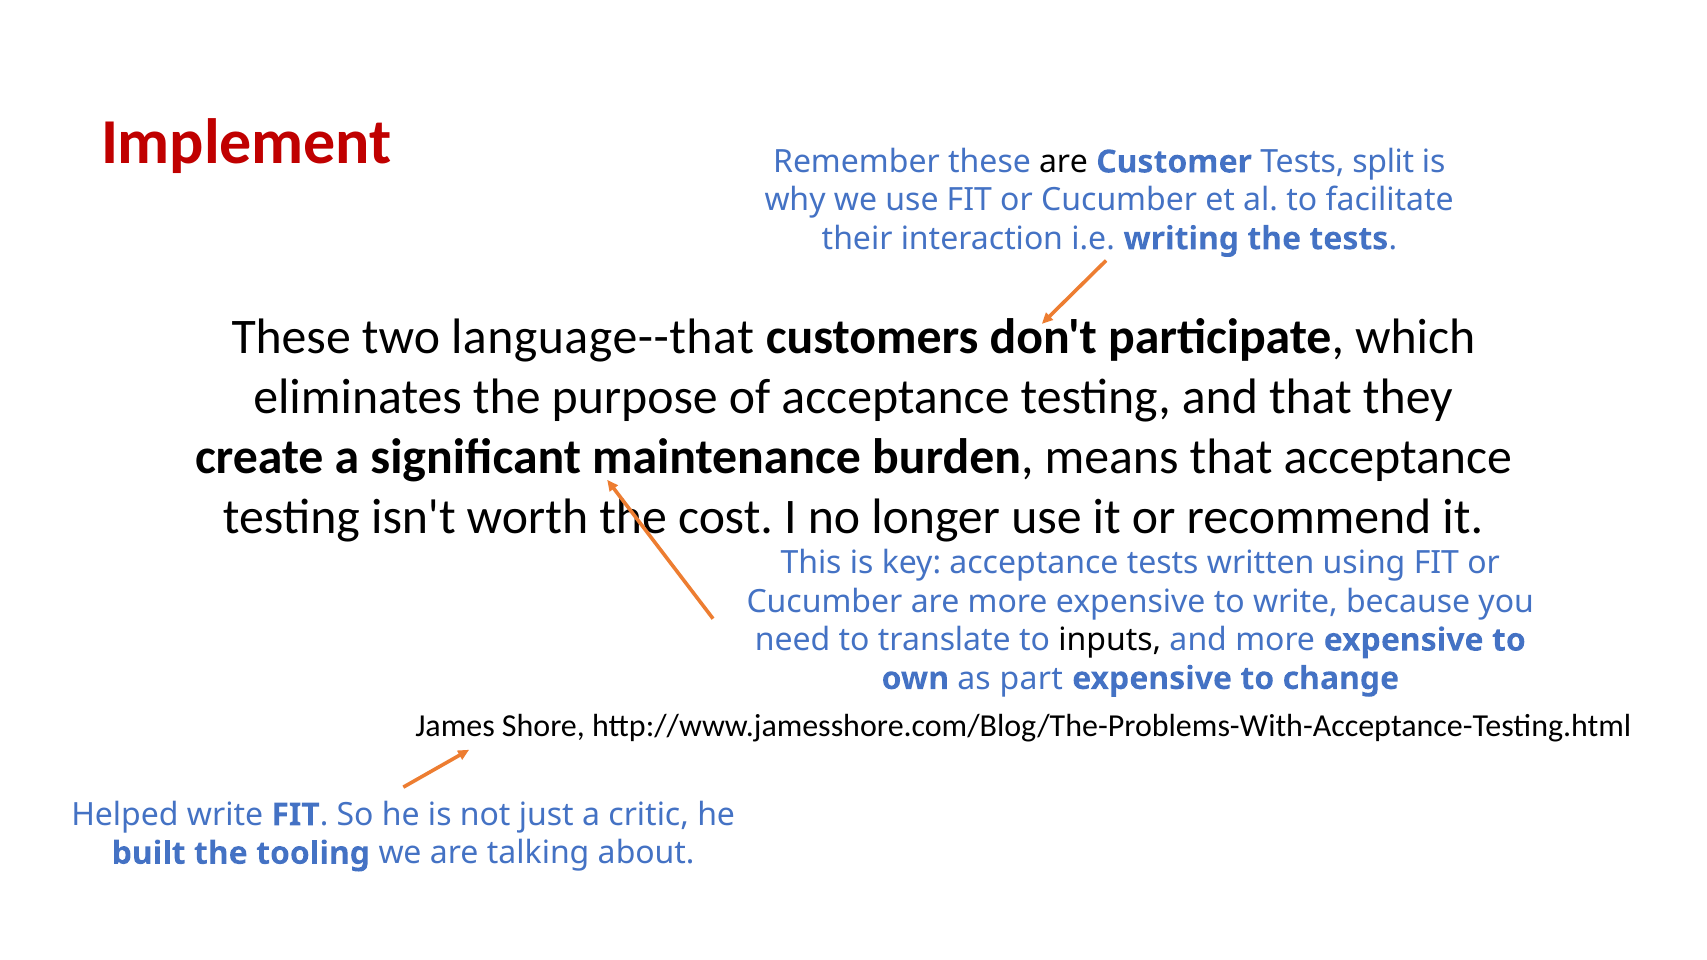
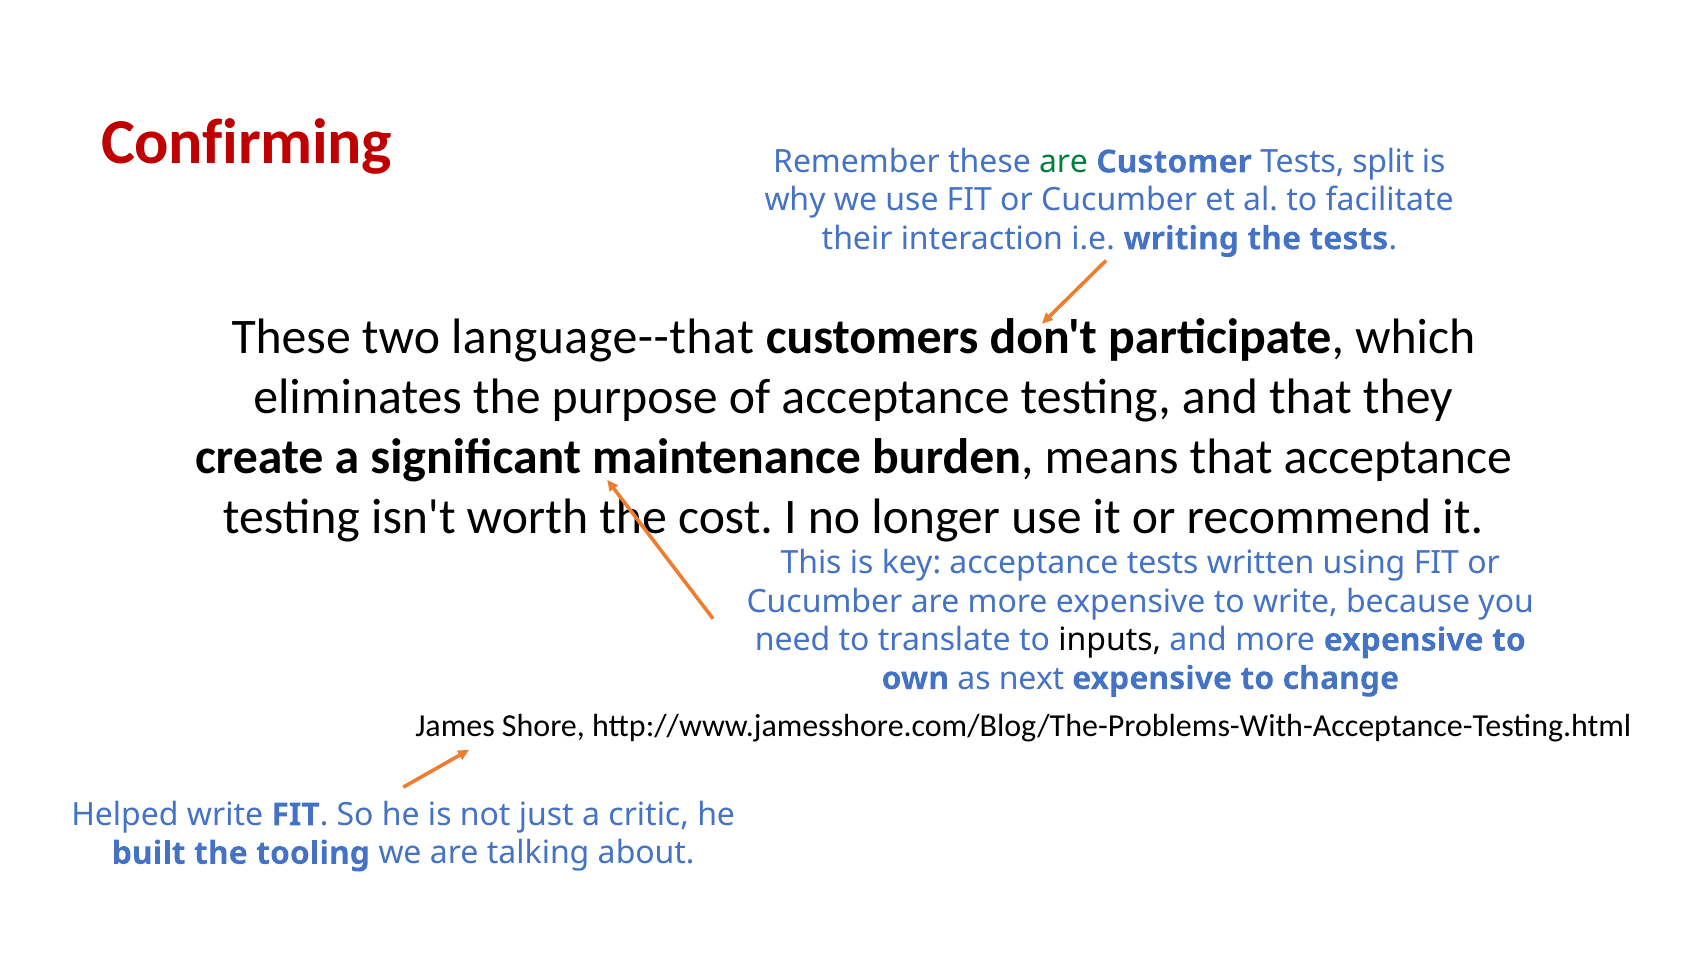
Implement: Implement -> Confirming (247, 142)
are colour: black -> green (1064, 162)
part: part -> next (1032, 679)
